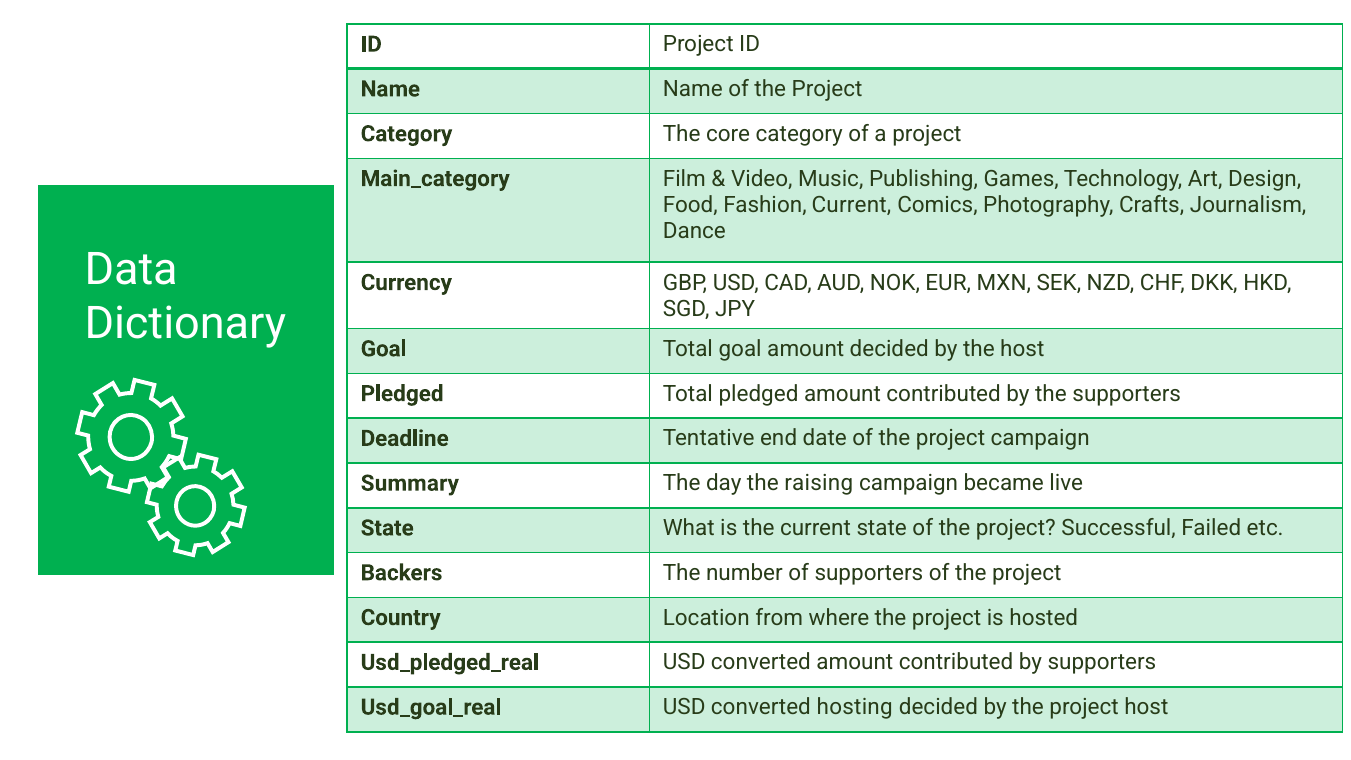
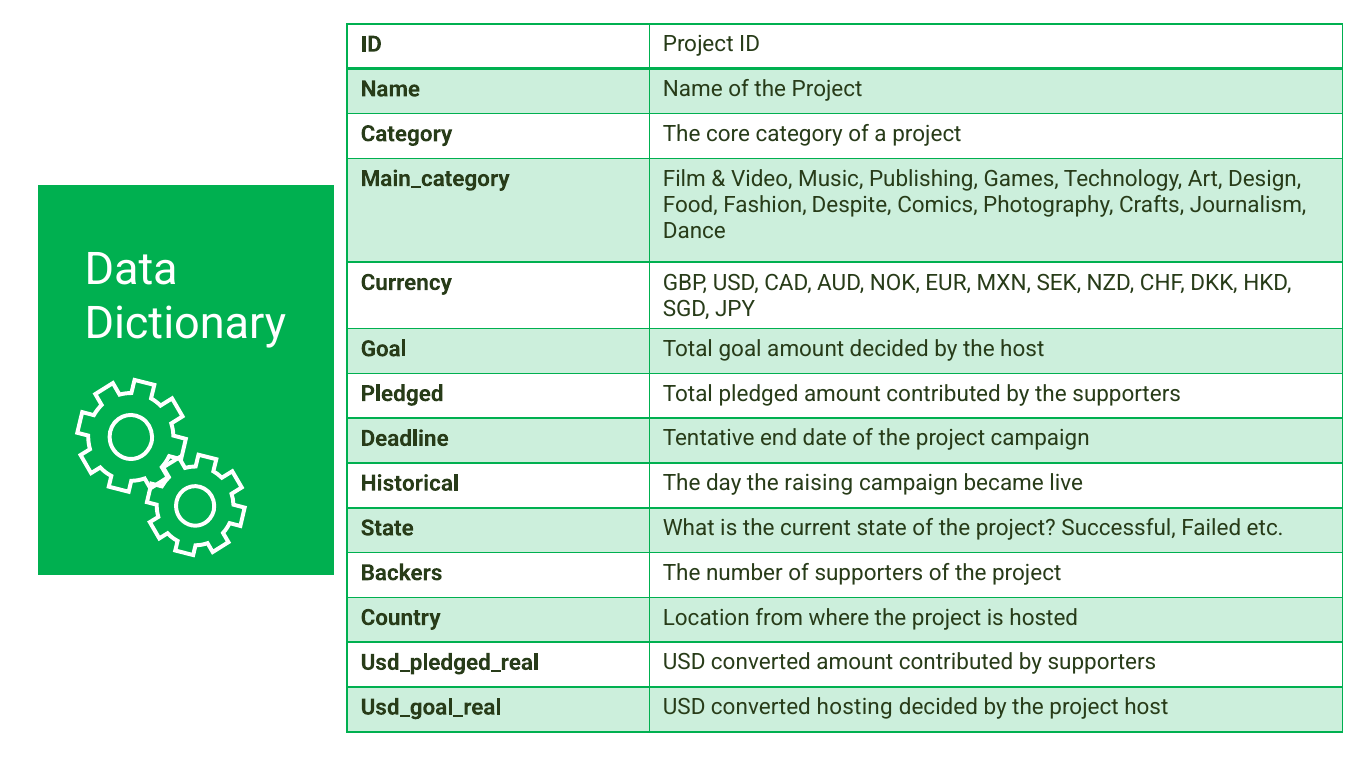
Fashion Current: Current -> Despite (852, 205)
Summary: Summary -> Historical (410, 483)
